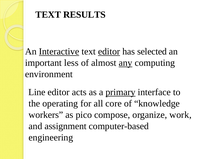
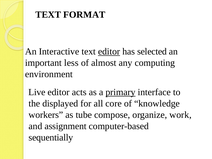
RESULTS: RESULTS -> FORMAT (84, 15)
Interactive underline: present -> none (59, 52)
any underline: present -> none (126, 63)
Line: Line -> Live (37, 92)
operating: operating -> displayed (60, 103)
pico: pico -> tube (84, 115)
engineering: engineering -> sequentially (51, 137)
